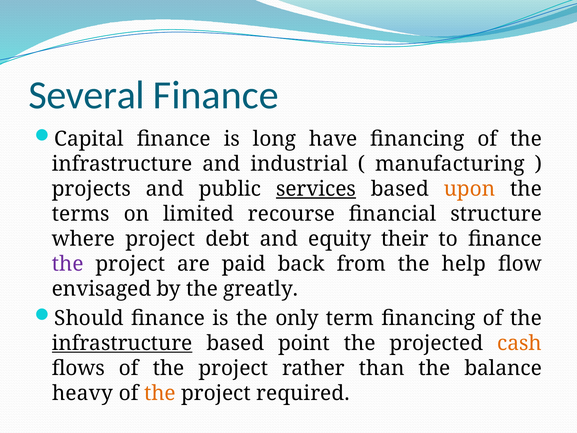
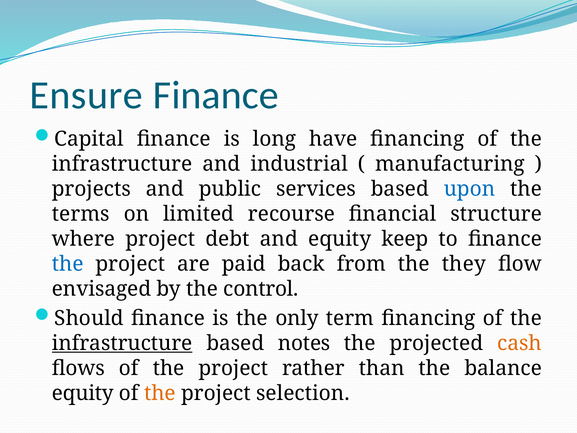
Several: Several -> Ensure (86, 95)
services underline: present -> none (316, 189)
upon colour: orange -> blue (469, 189)
their: their -> keep (405, 239)
the colour: purple -> blue (68, 264)
help: help -> they (464, 264)
greatly: greatly -> control (261, 289)
point: point -> notes (304, 343)
heavy: heavy -> equity (83, 393)
required: required -> selection (303, 393)
